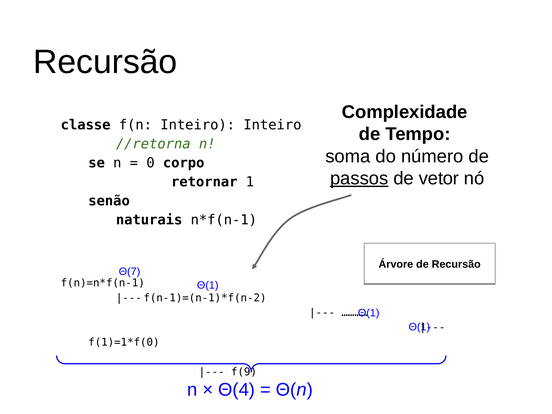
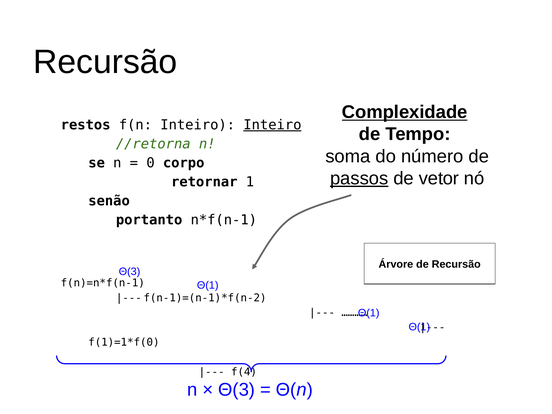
Complexidade underline: none -> present (405, 112)
classe: classe -> restos (86, 125)
Inteiro underline: none -> present (272, 125)
naturais: naturais -> portanto (149, 220)
Θ(7: Θ(7 -> Θ(3 (130, 272)
f(9: f(9 -> f(4 (244, 372)
Θ(4: Θ(4 -> Θ(3 (237, 390)
